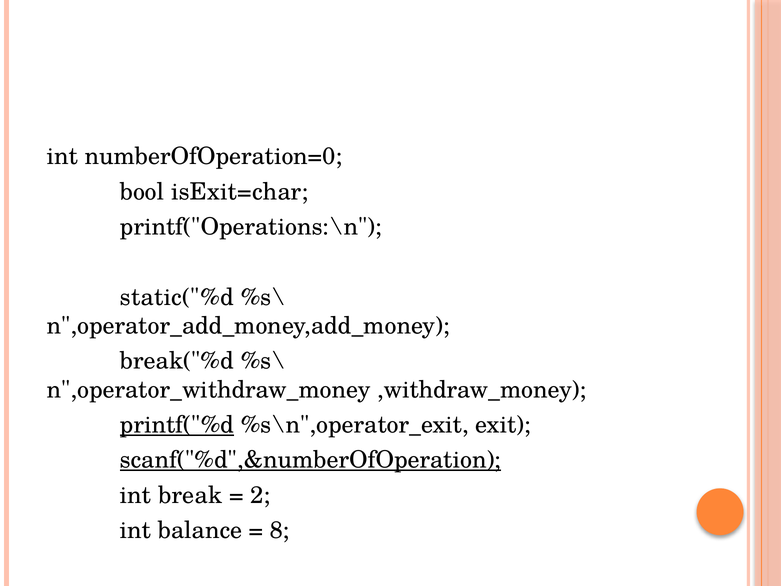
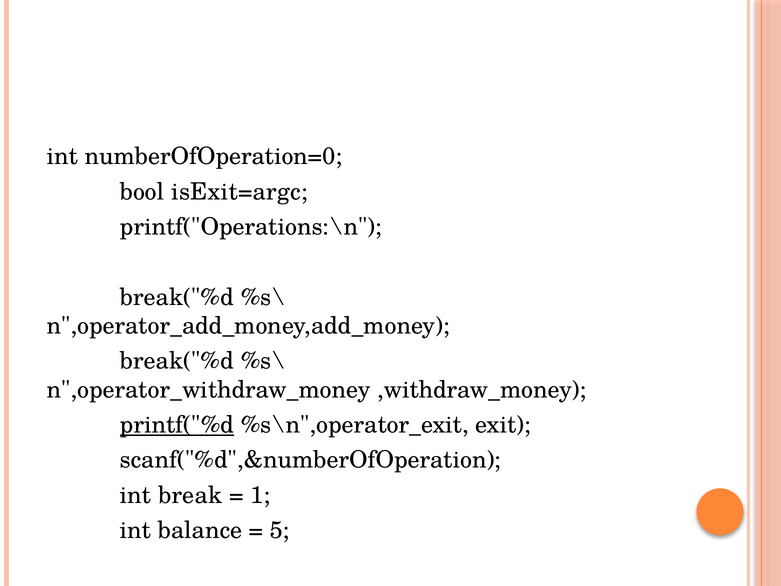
isExit=char: isExit=char -> isExit=argc (240, 192)
static("%d: static("%d -> break("%d (177, 297)
scanf("%d",&numberOfOperation underline: present -> none (311, 460)
2: 2 -> 1 (260, 495)
8: 8 -> 5 (280, 530)
